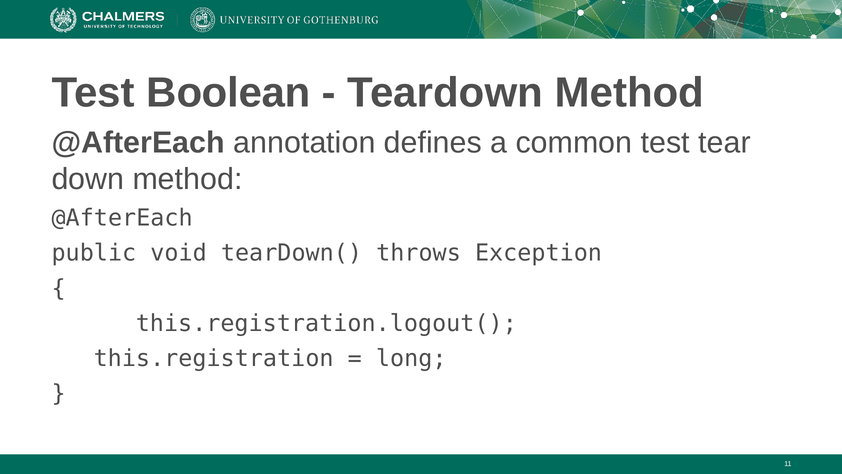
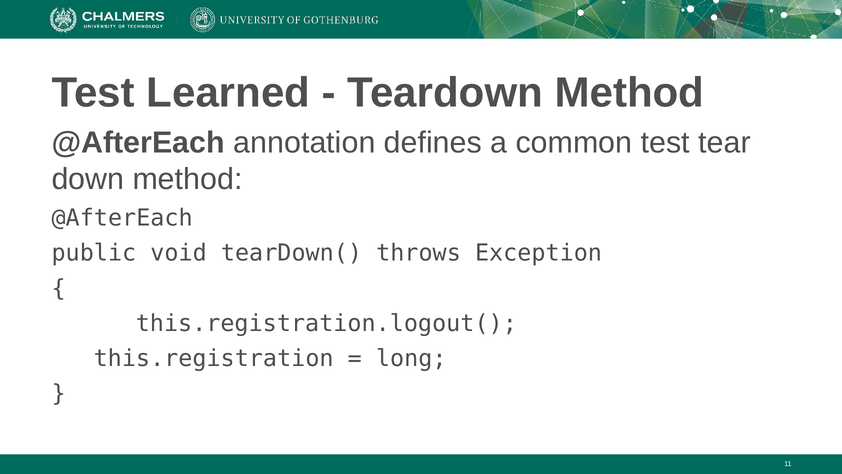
Boolean: Boolean -> Learned (228, 93)
